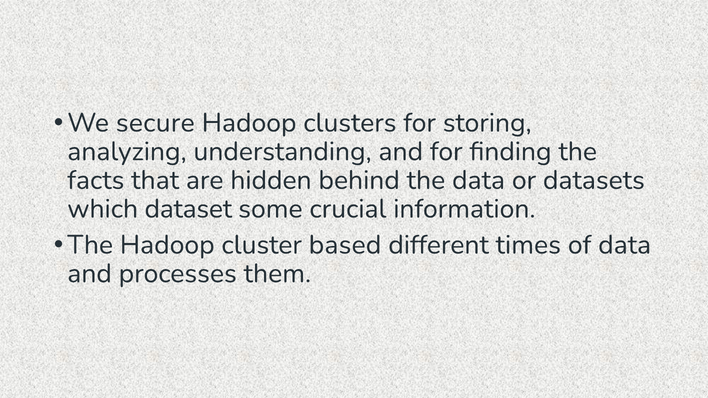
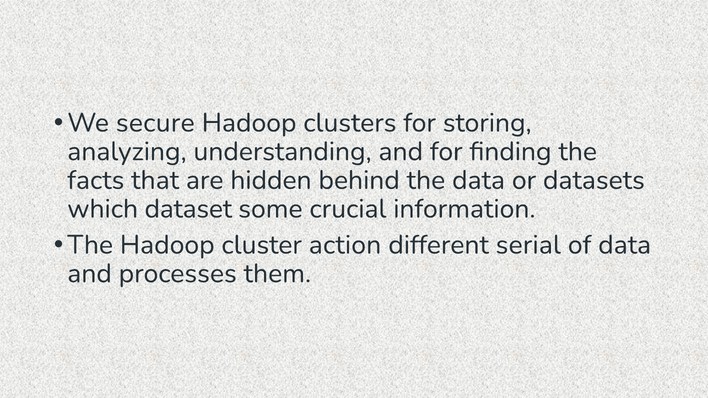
based: based -> action (345, 245)
times: times -> serial (528, 245)
